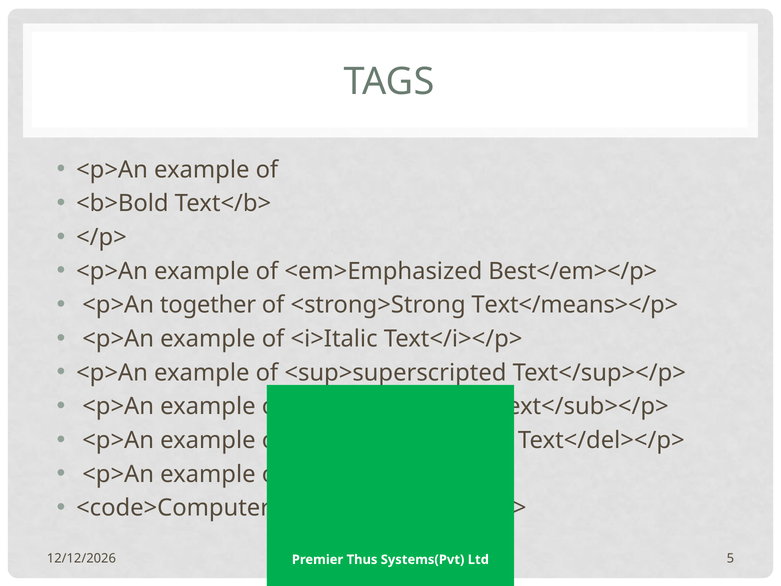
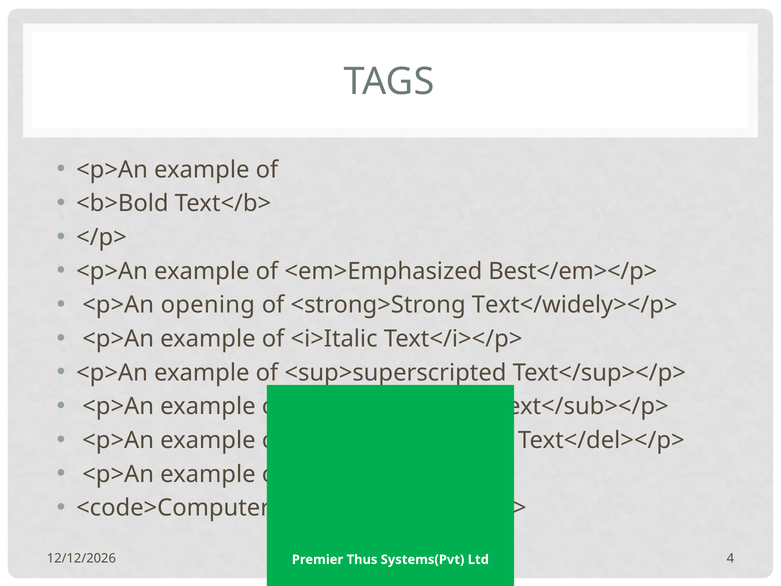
together: together -> opening (208, 305)
Text</means></p>: Text</means></p> -> Text</widely></p> (575, 305)
5: 5 -> 4 (730, 558)
